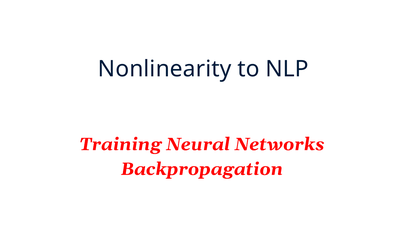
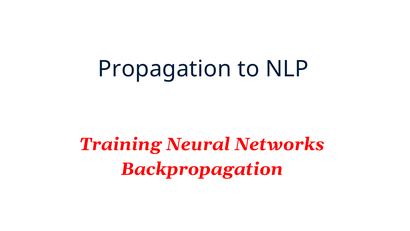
Nonlinearity: Nonlinearity -> Propagation (165, 69)
